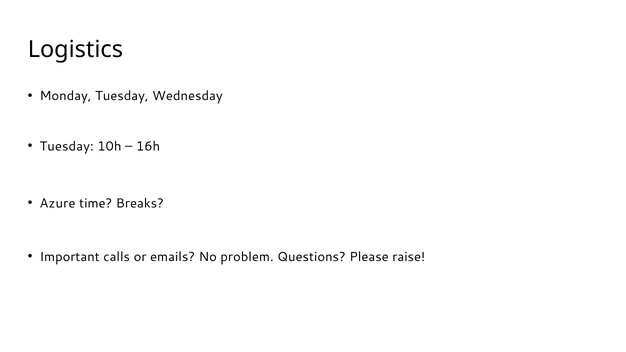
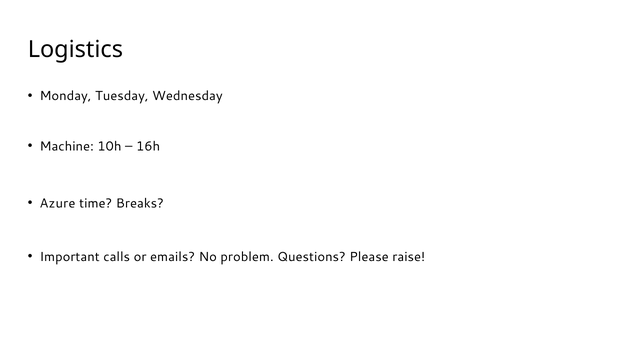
Tuesday: Tuesday -> Machine (67, 146)
